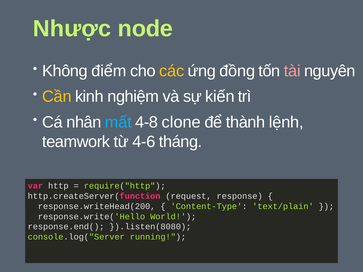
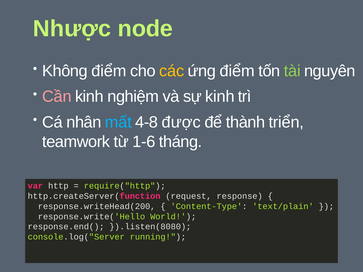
ứng đồng: đồng -> điểm (237, 71)
tài colour: pink -> light green (292, 71)
Cần colour: yellow -> pink (57, 97)
sự kiến: kiến -> kinh (220, 97)
clone: clone -> được (181, 122)
lệnh: lệnh -> triển (286, 122)
4-6: 4-6 -> 1-6 (144, 142)
